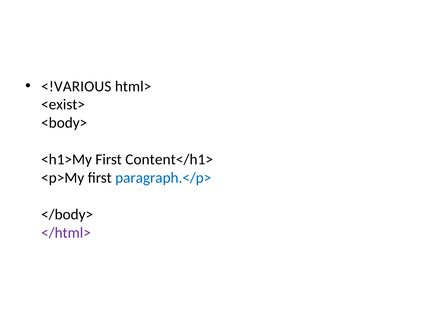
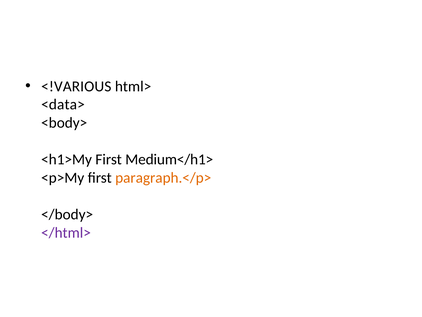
<exist>: <exist> -> <data> (63, 104)
Content</h1>: Content</h1> -> Medium</h1> (169, 159)
paragraph.</p> colour: blue -> orange (163, 178)
